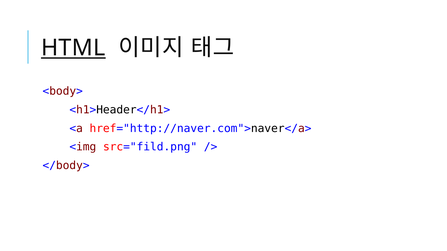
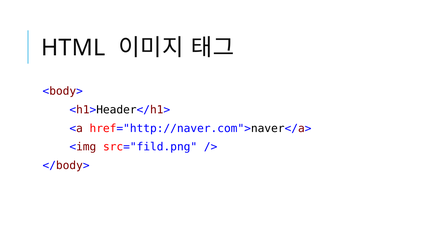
HTML underline: present -> none (73, 48)
